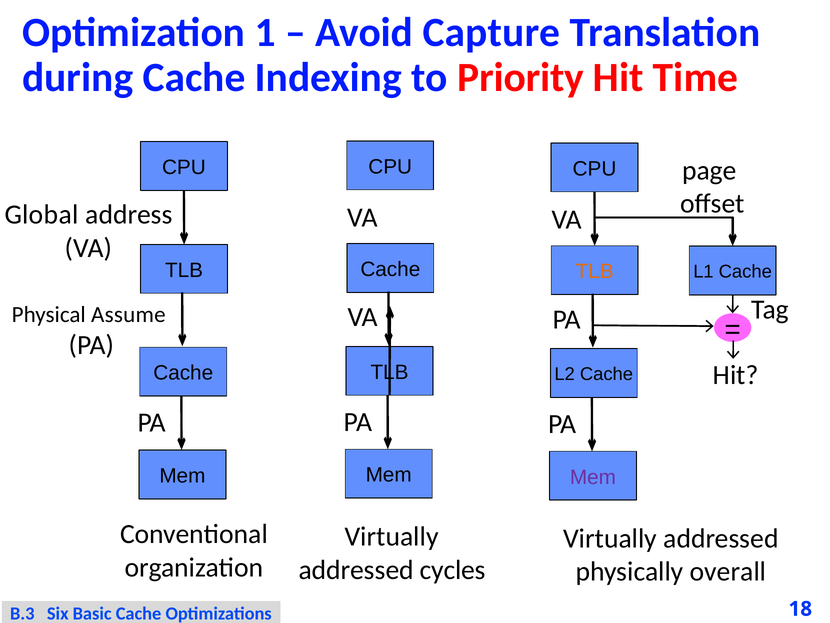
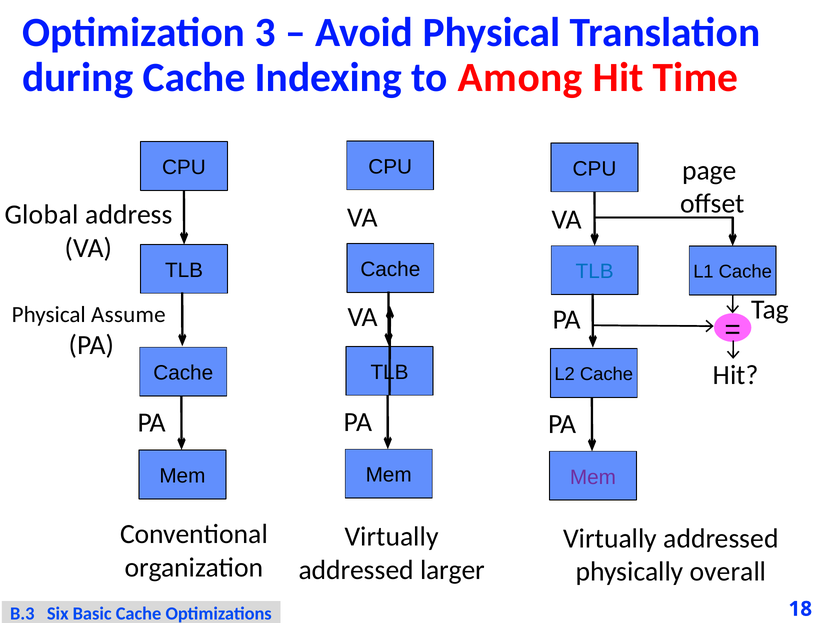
1: 1 -> 3 (265, 33)
Avoid Capture: Capture -> Physical (492, 33)
Priority: Priority -> Among (520, 77)
TLB colour: orange -> blue (595, 271)
cycles: cycles -> larger (453, 570)
